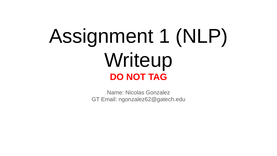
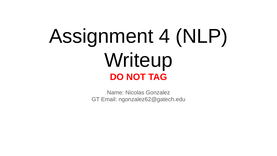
1: 1 -> 4 (164, 36)
